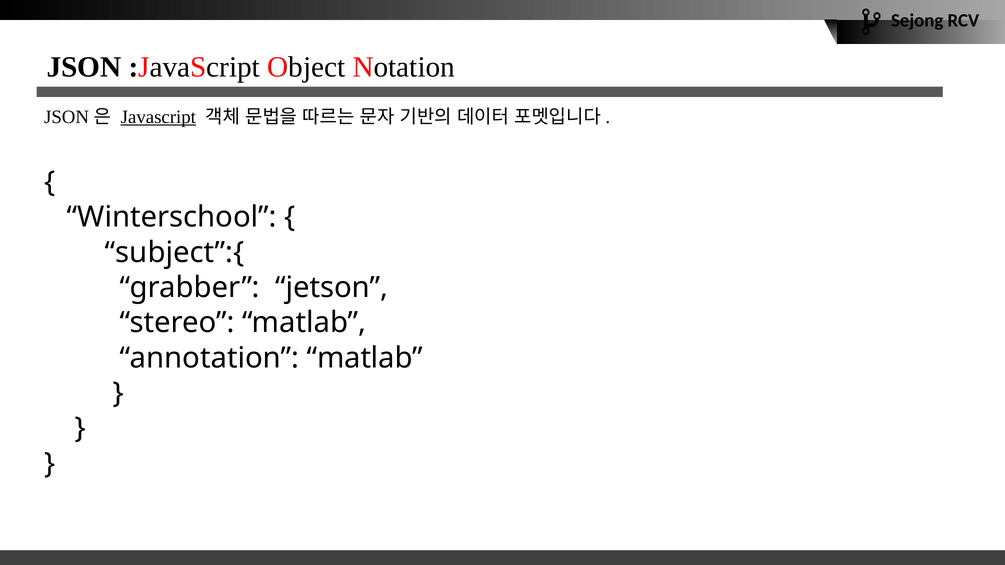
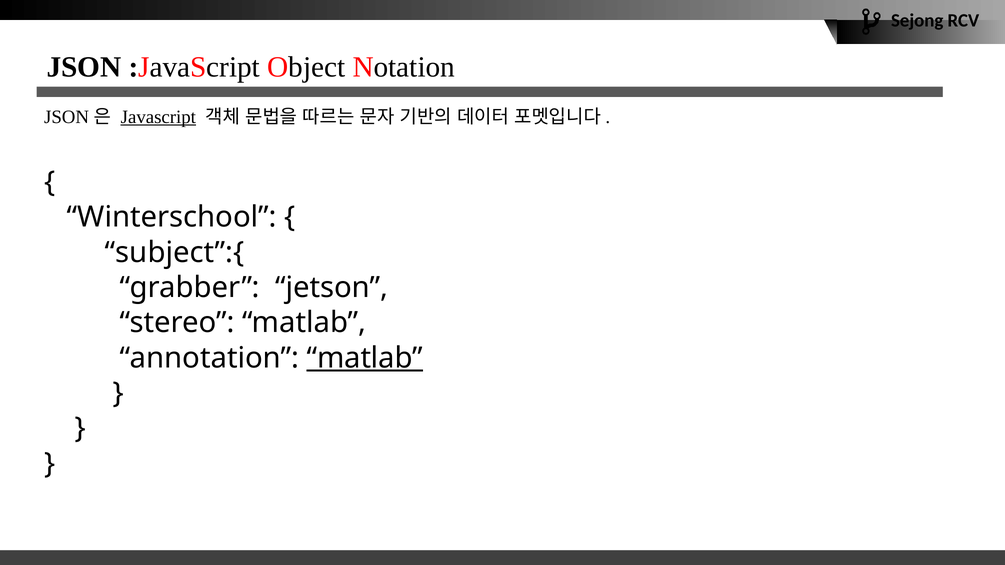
matlab underline: none -> present (365, 358)
